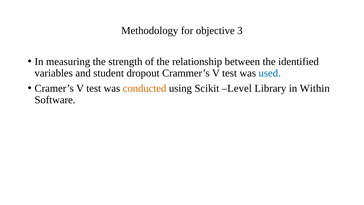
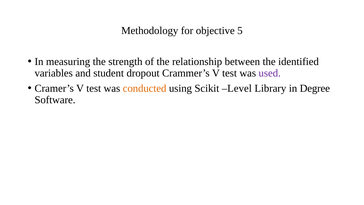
3: 3 -> 5 (240, 31)
used colour: blue -> purple (270, 73)
Within: Within -> Degree (315, 88)
